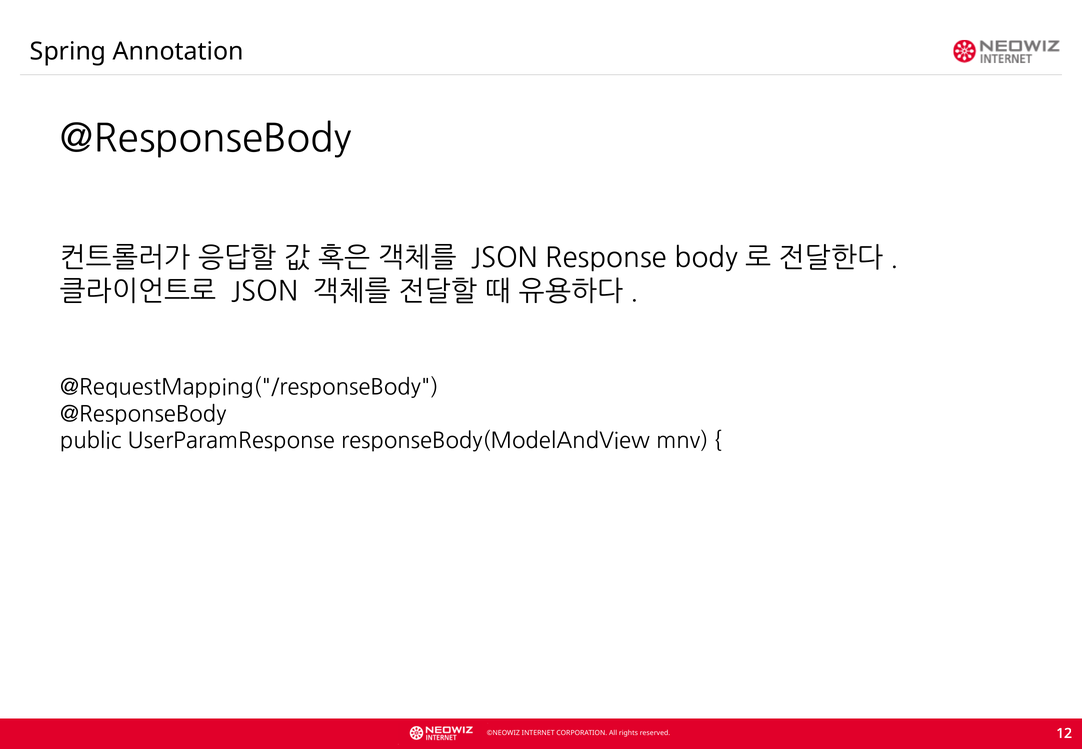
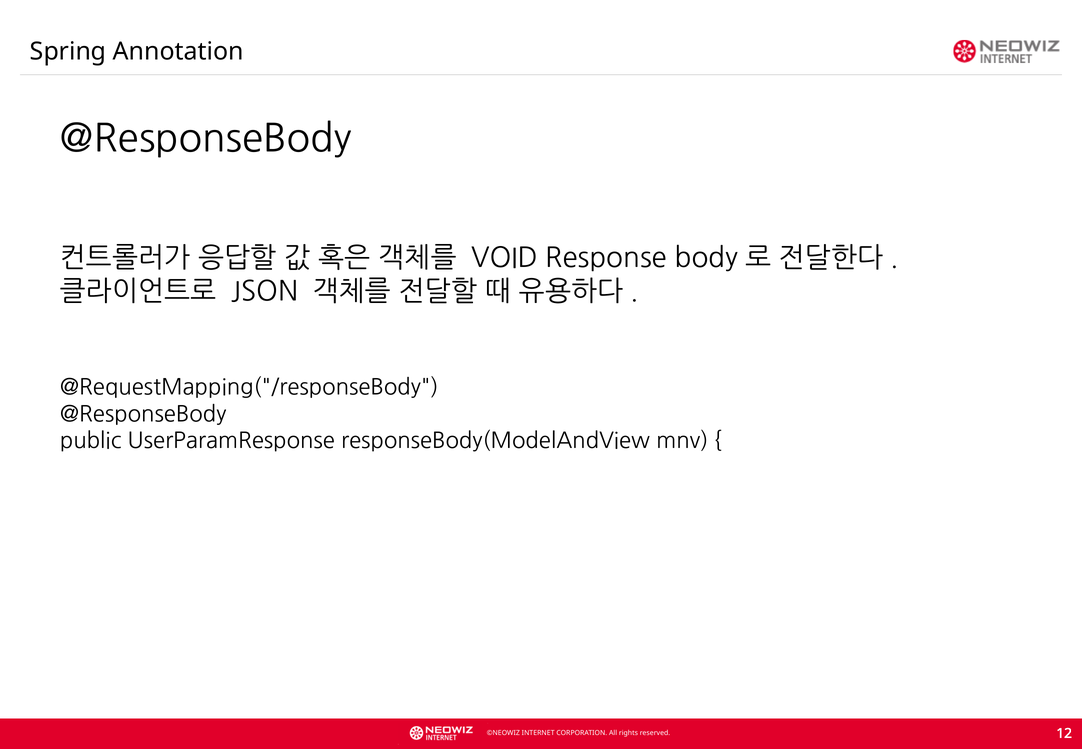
JSON: JSON -> VOID (505, 258)
